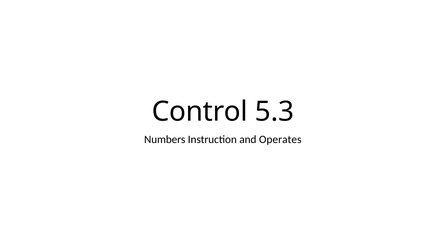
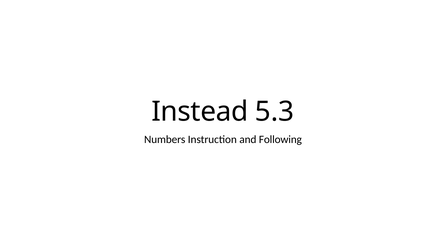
Control: Control -> Instead (200, 111)
Operates: Operates -> Following (280, 139)
